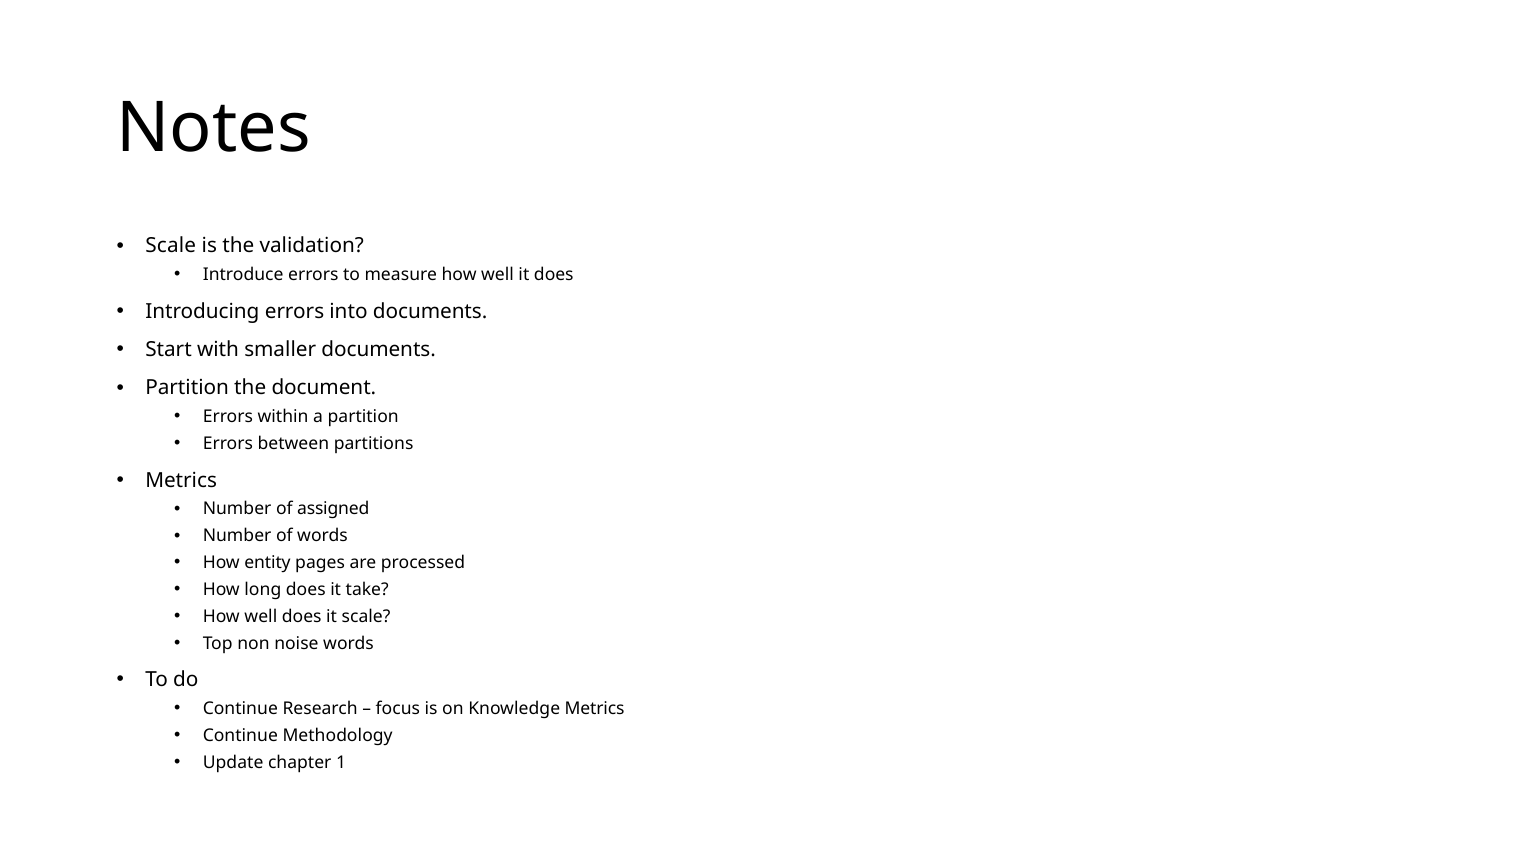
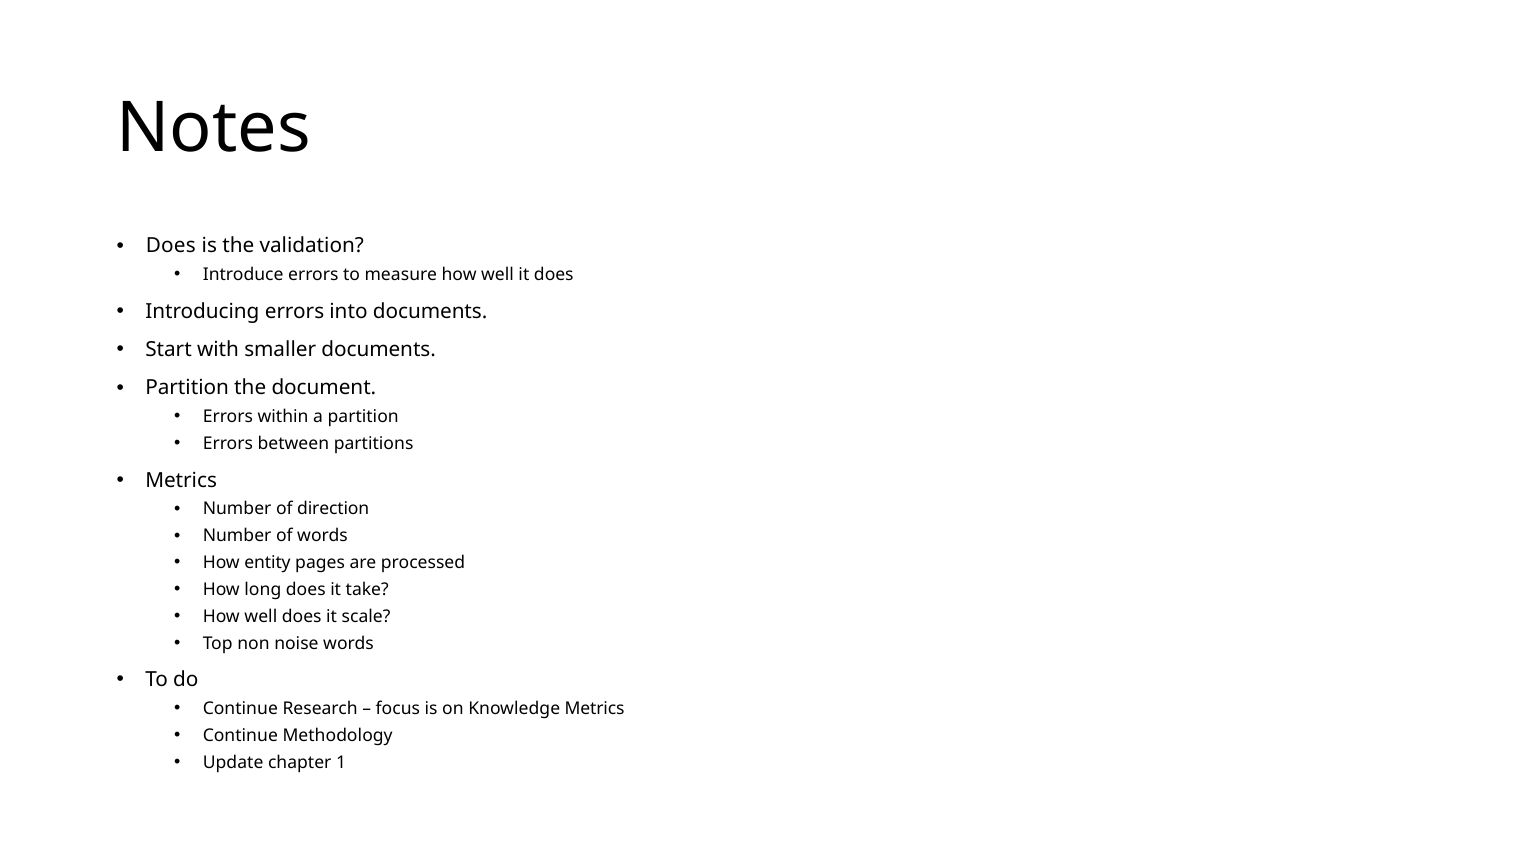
Scale: Scale -> Does (171, 246)
assigned: assigned -> direction (333, 509)
